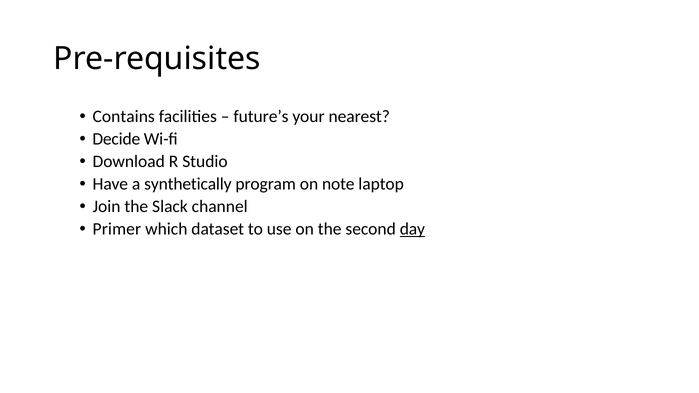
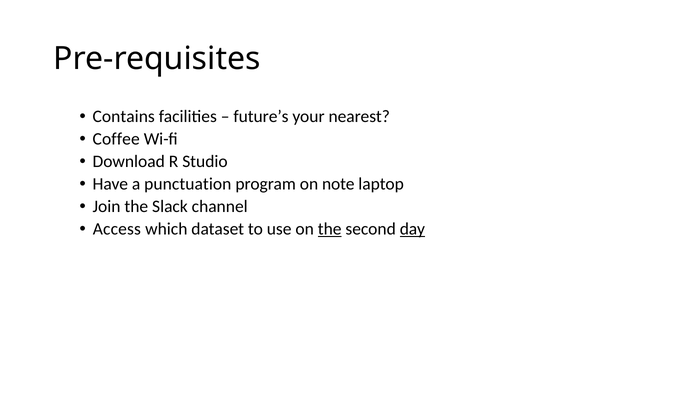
Decide: Decide -> Coffee (116, 139)
synthetically: synthetically -> punctuation (188, 184)
Primer: Primer -> Access (117, 229)
the underline: none -> present (330, 229)
